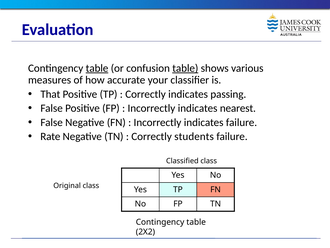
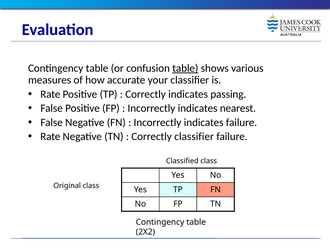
table underline: present -> none (97, 68)
That: That -> Rate (50, 94)
Correctly students: students -> classifier (194, 136)
